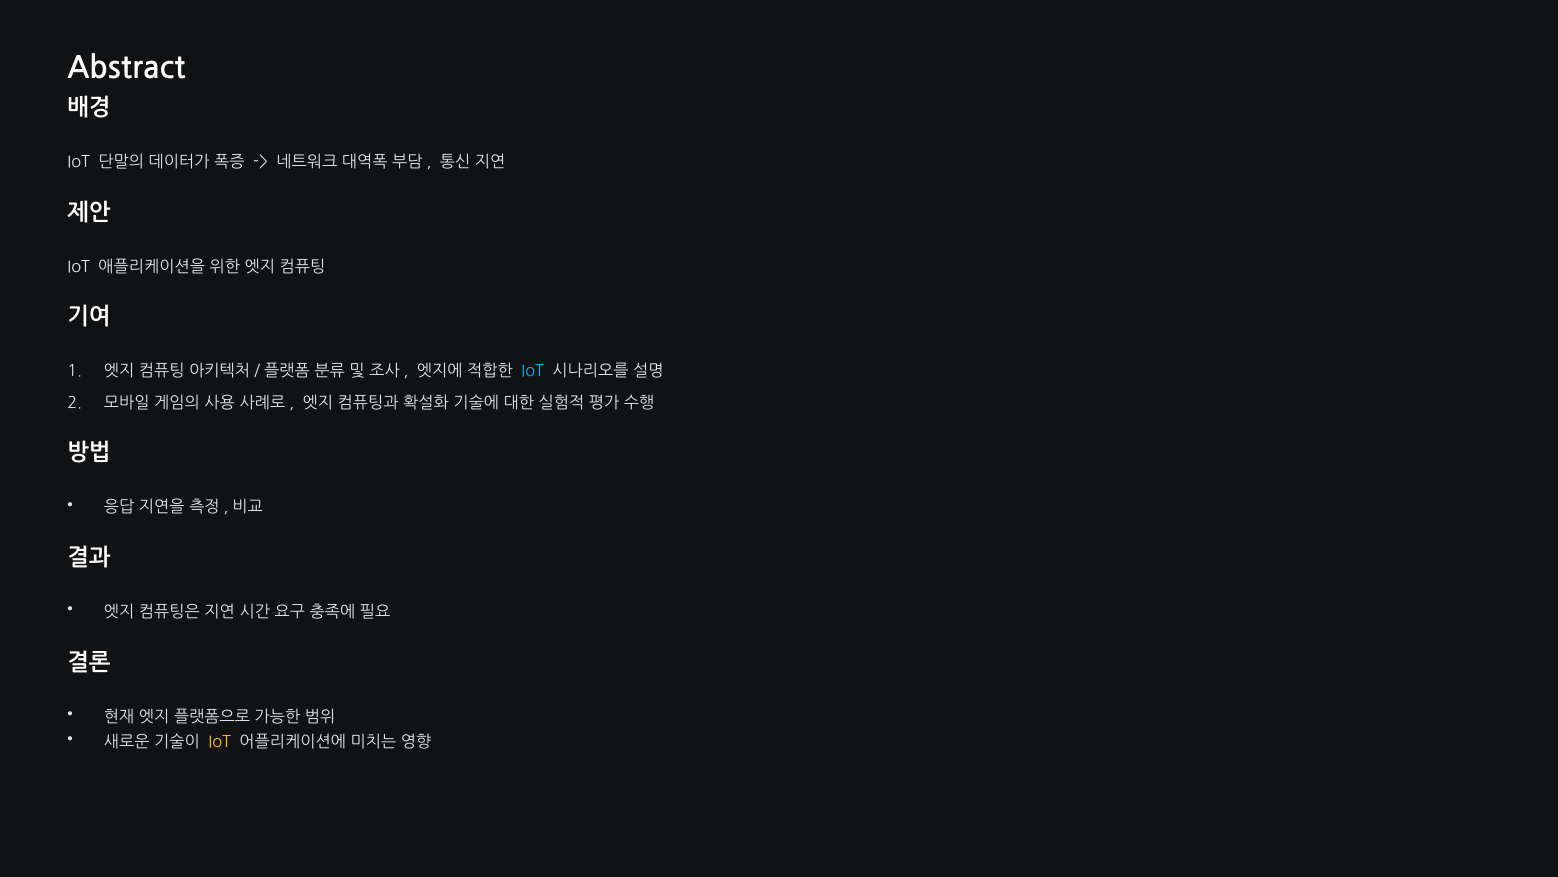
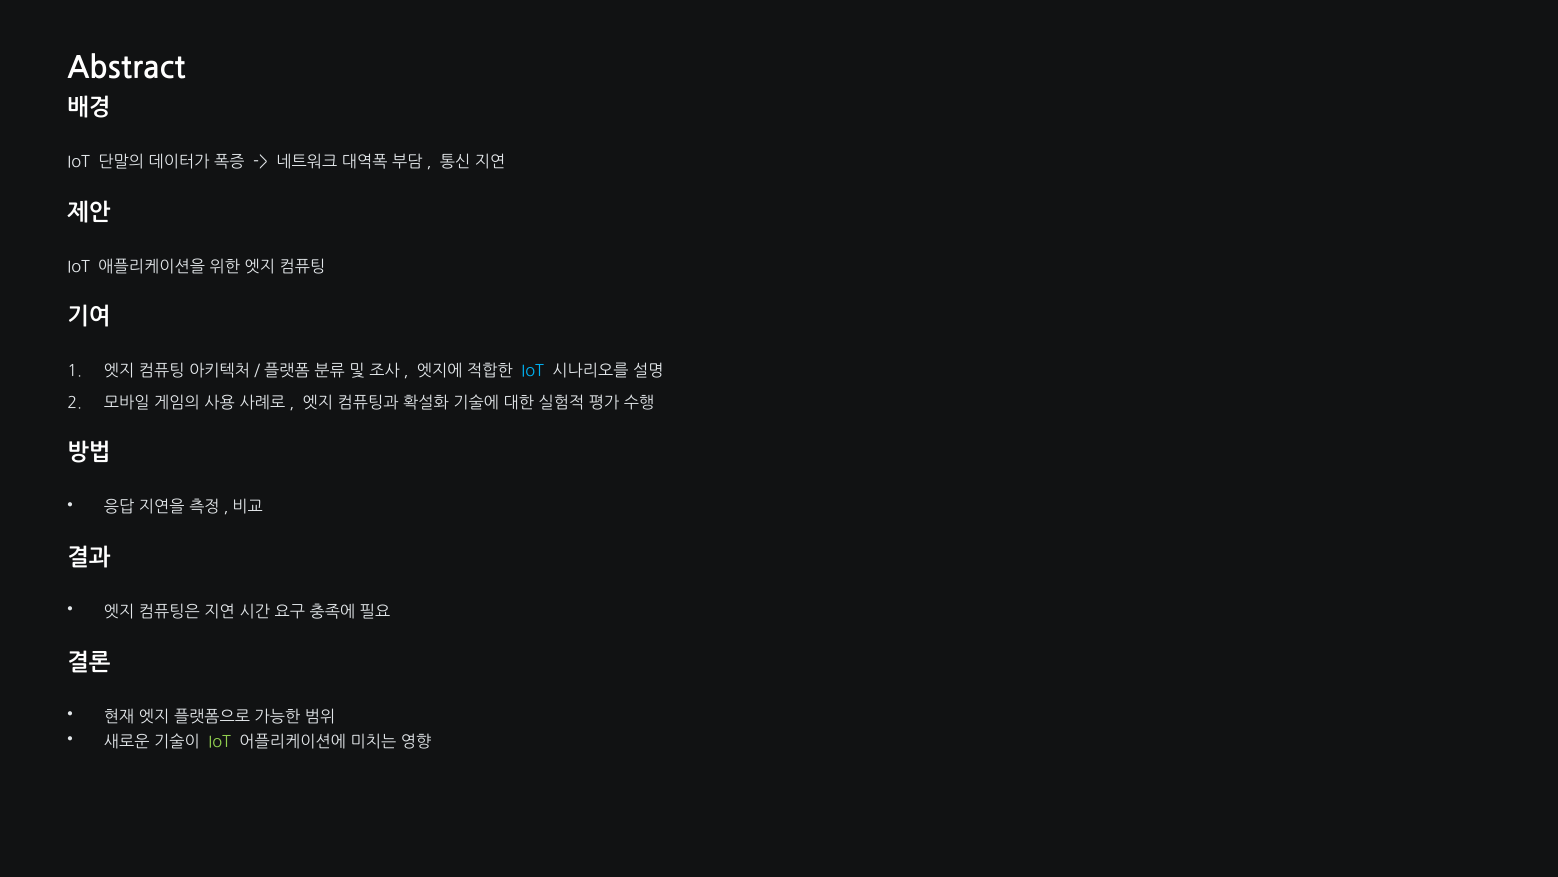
IoT colour: yellow -> light green (220, 741)
